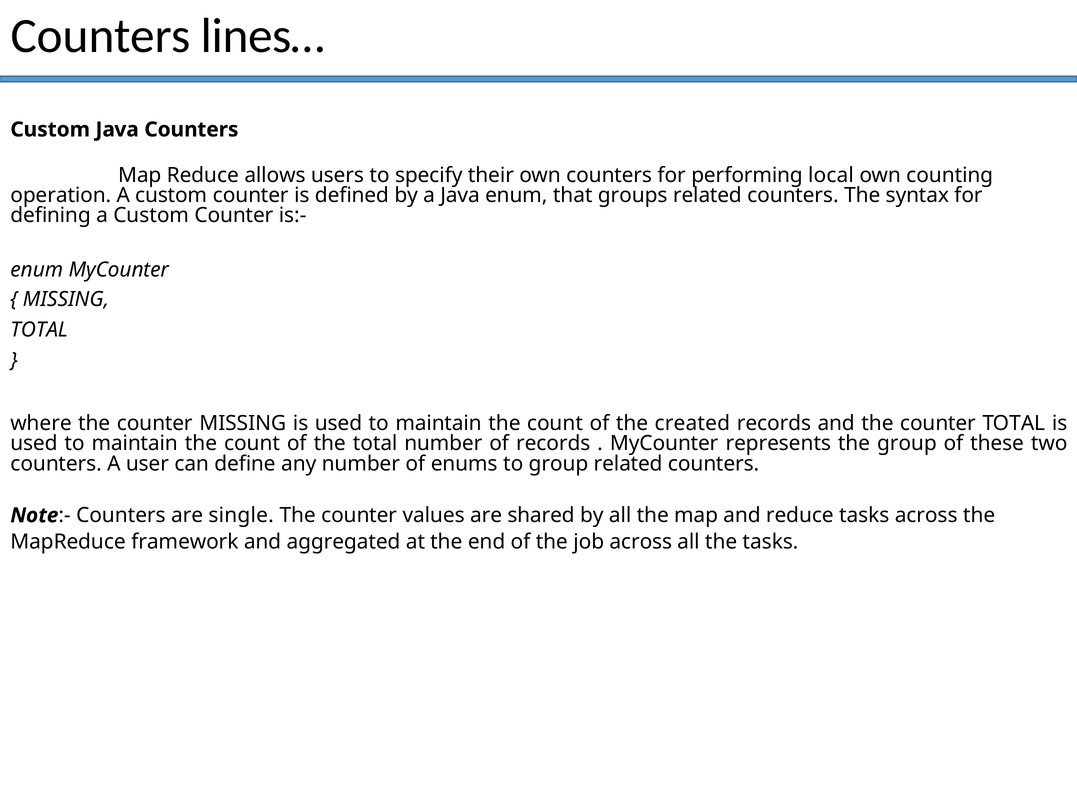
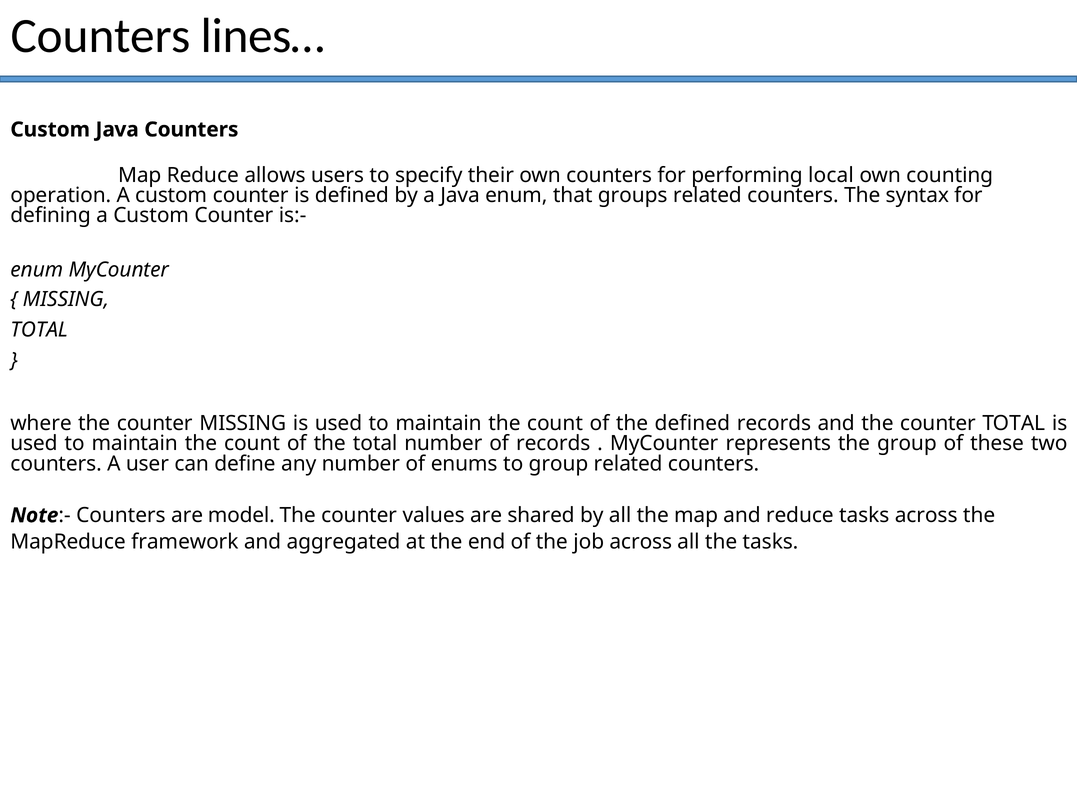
the created: created -> defined (692, 423)
single: single -> model (241, 515)
